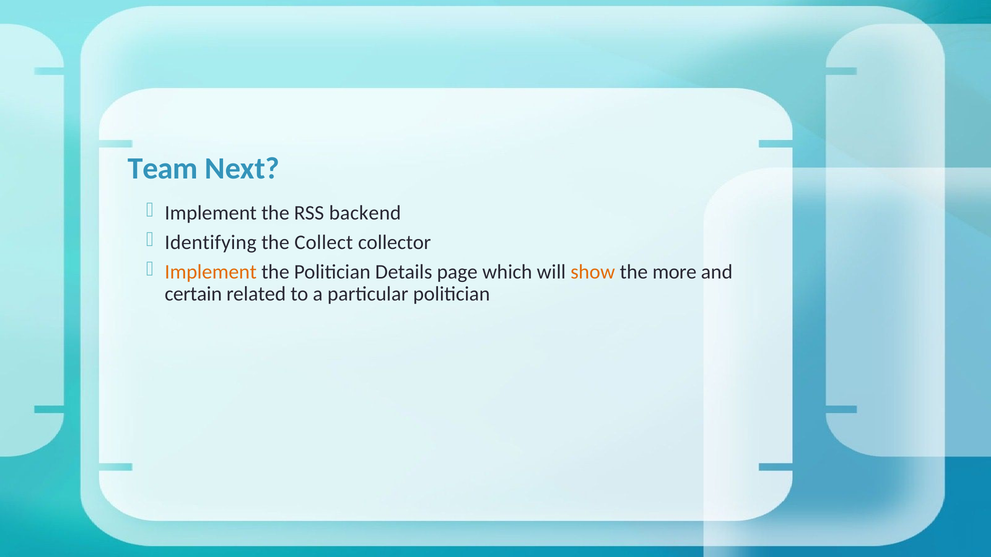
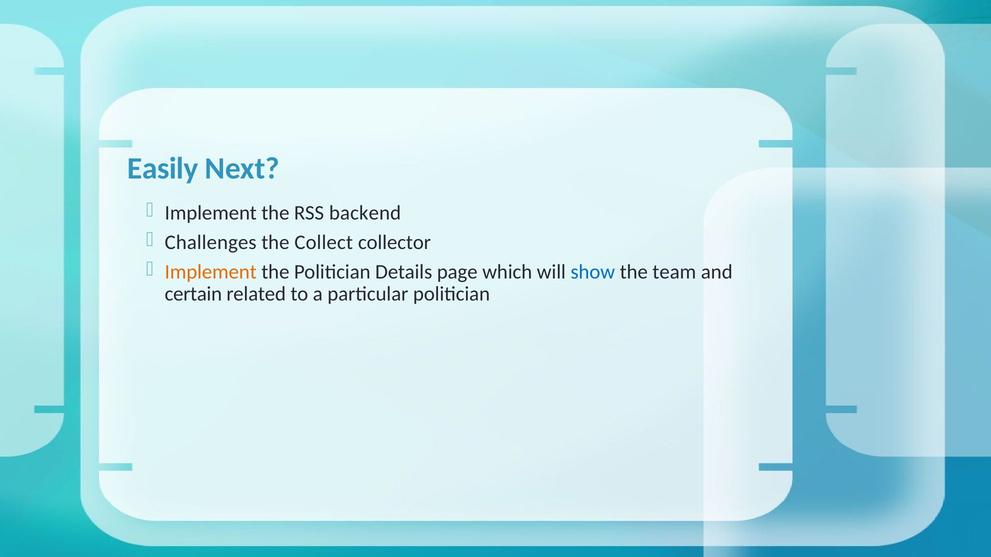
Team: Team -> Easily (163, 169)
Identifying: Identifying -> Challenges (211, 242)
show colour: orange -> blue (593, 272)
more: more -> team (674, 272)
